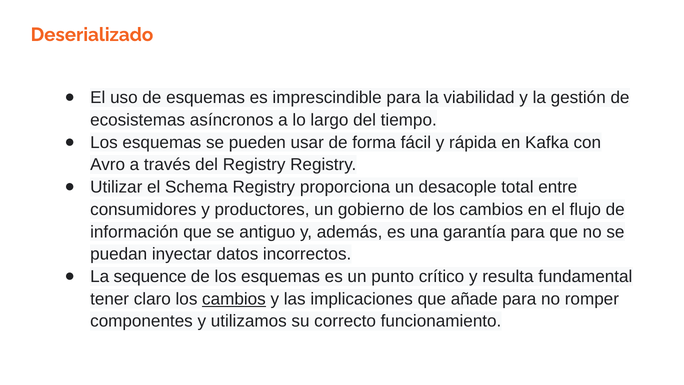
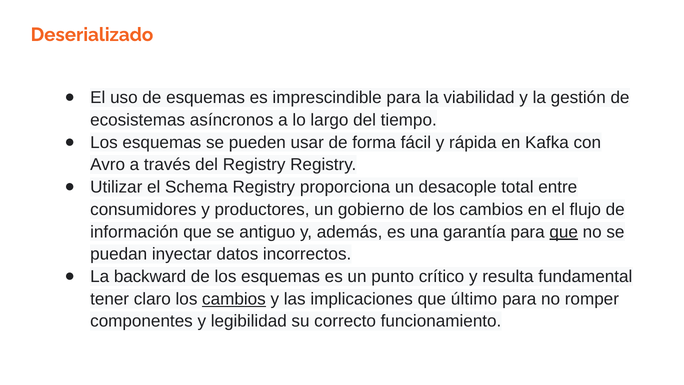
que underline: none -> present (564, 232)
sequence: sequence -> backward (150, 276)
añade: añade -> último (474, 299)
utilizamos: utilizamos -> legibilidad (249, 321)
